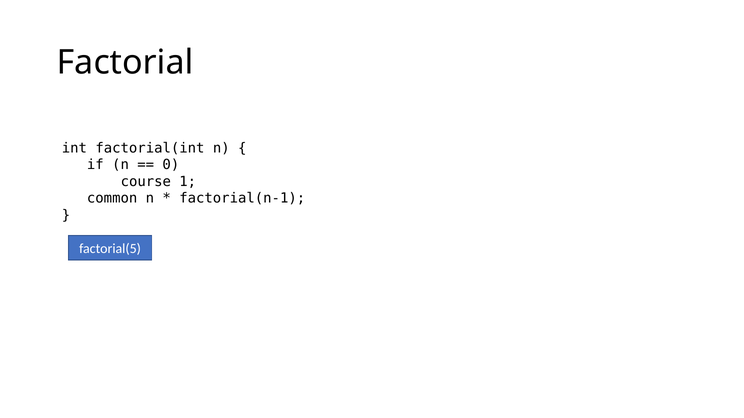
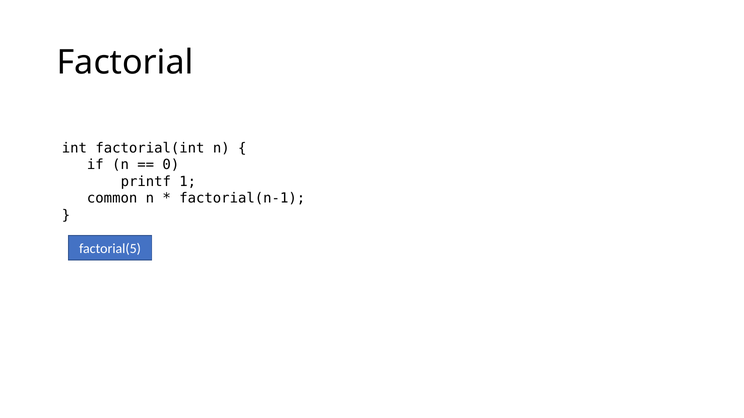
course: course -> printf (146, 182)
